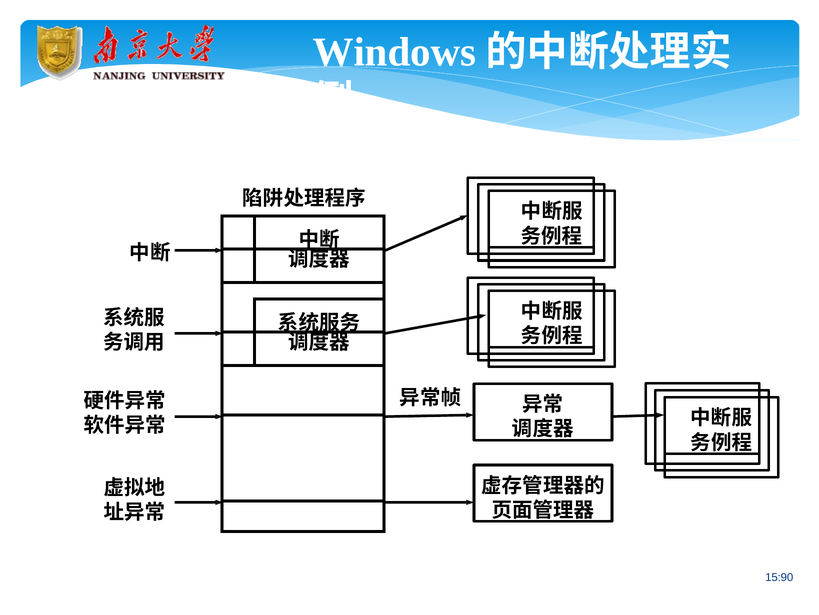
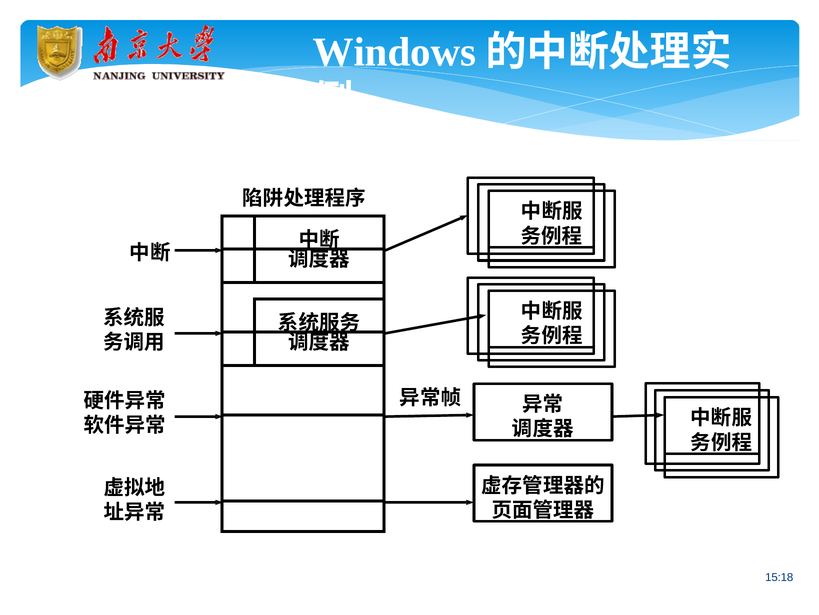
15:90: 15:90 -> 15:18 (779, 577)
